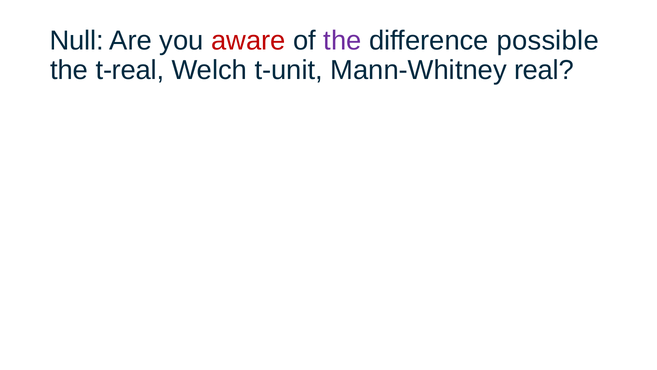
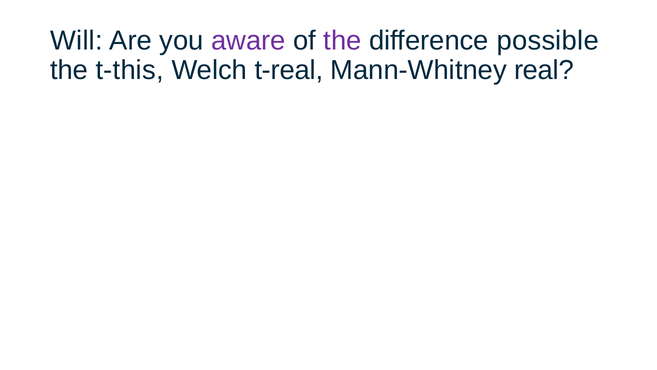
Null: Null -> Will (77, 40)
aware colour: red -> purple (248, 40)
t-real: t-real -> t-this (130, 70)
t-unit: t-unit -> t-real (289, 70)
